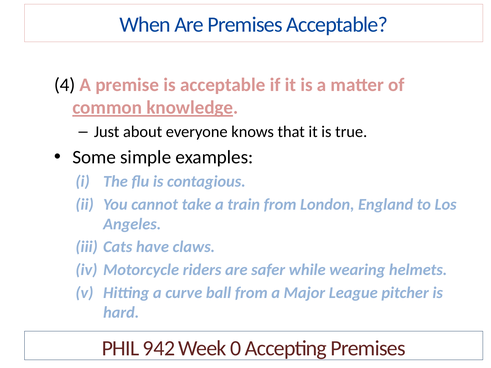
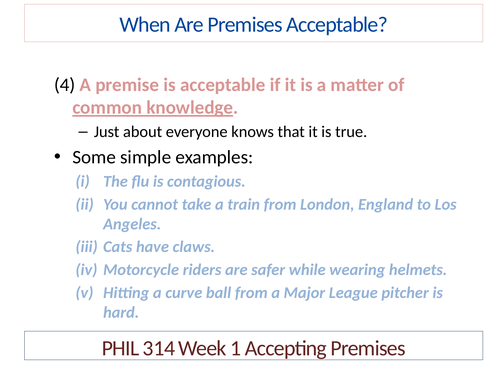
942: 942 -> 314 (159, 348)
0: 0 -> 1 (236, 348)
